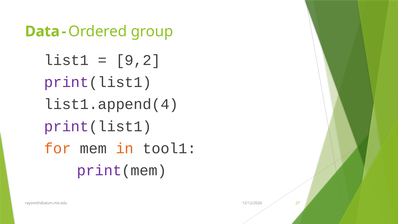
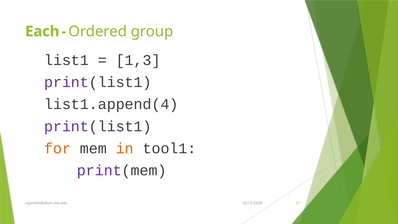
Data: Data -> Each (42, 31)
9,2: 9,2 -> 1,3 (138, 60)
